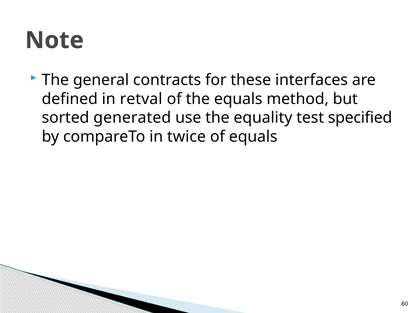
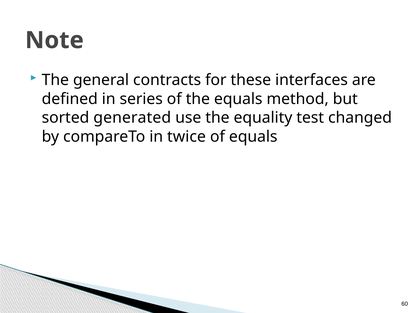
retval: retval -> series (141, 99)
specified: specified -> changed (360, 118)
